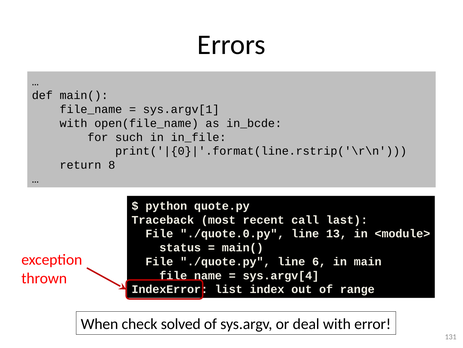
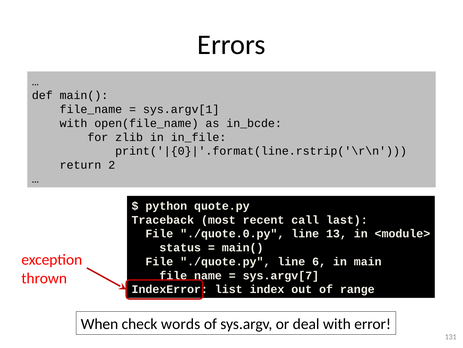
such: such -> zlib (129, 137)
8: 8 -> 2 (112, 165)
sys.argv[4: sys.argv[4 -> sys.argv[7 (281, 275)
solved: solved -> words (181, 323)
